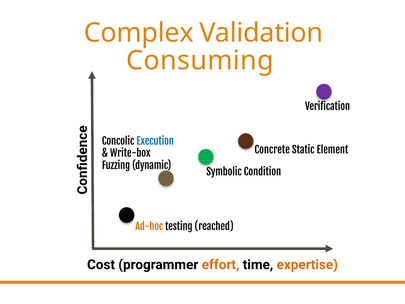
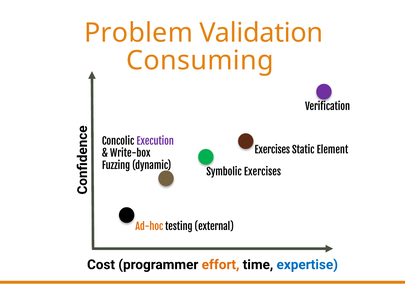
Complex: Complex -> Problem (138, 33)
Execution colour: blue -> purple (155, 141)
Concrete: Concrete -> Exercises (272, 150)
Symbolic Condition: Condition -> Exercises (262, 172)
reached: reached -> external (214, 227)
expertise colour: orange -> blue (307, 264)
